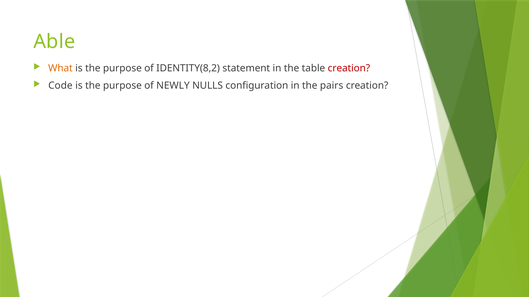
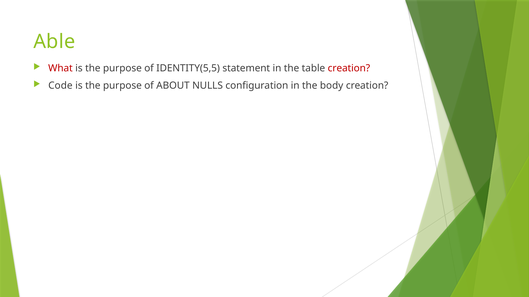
What colour: orange -> red (60, 68)
IDENTITY(8,2: IDENTITY(8,2 -> IDENTITY(5,5 (188, 68)
NEWLY: NEWLY -> ABOUT (173, 86)
pairs: pairs -> body (332, 86)
